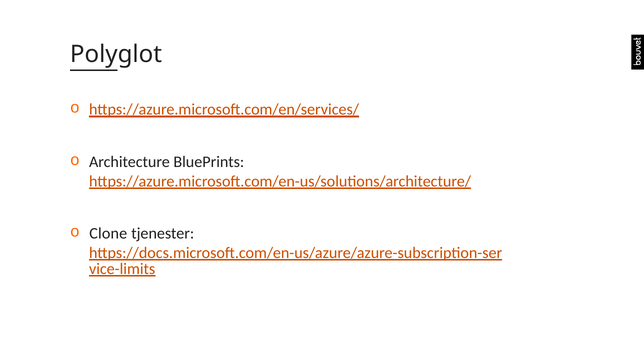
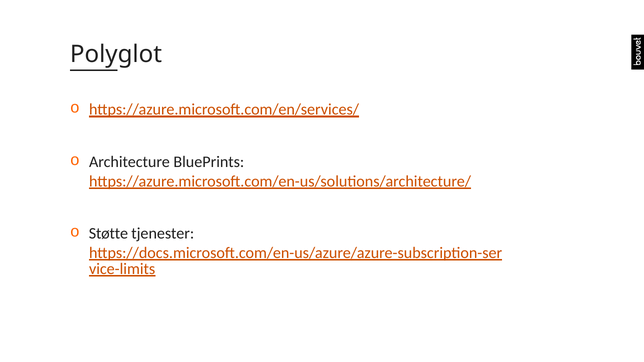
Clone: Clone -> Støtte (108, 234)
